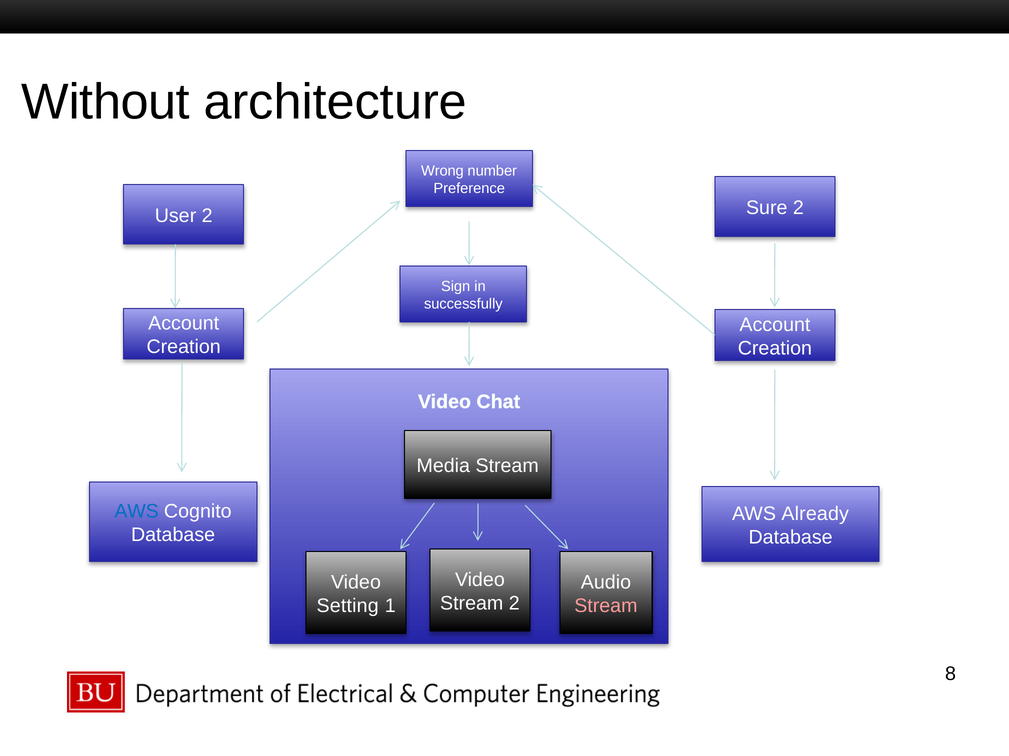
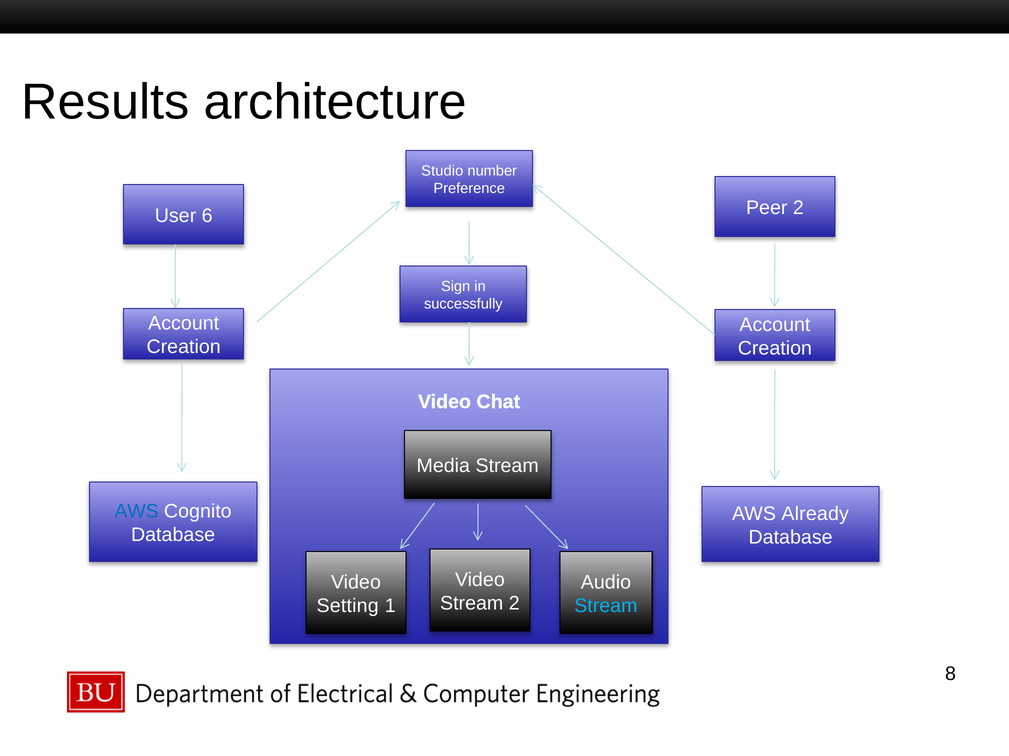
Without: Without -> Results (106, 102)
Wrong: Wrong -> Studio (442, 171)
Sure: Sure -> Peer (767, 208)
User 2: 2 -> 6 (207, 216)
Stream colour: pink -> light blue (606, 606)
